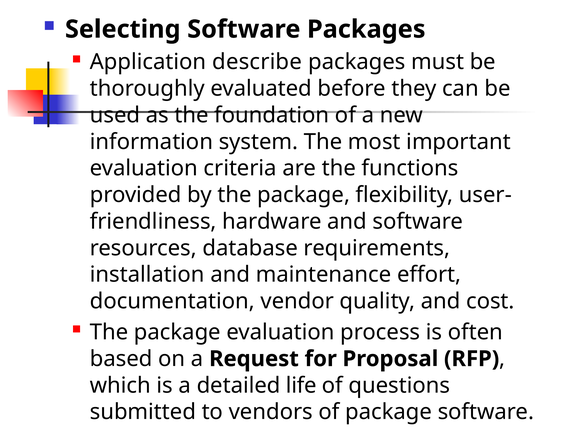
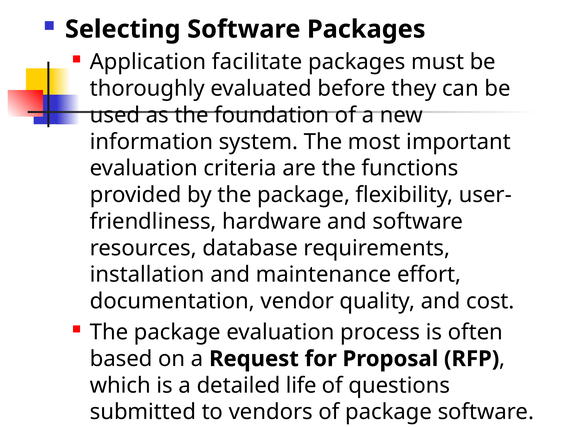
describe: describe -> facilitate (257, 62)
